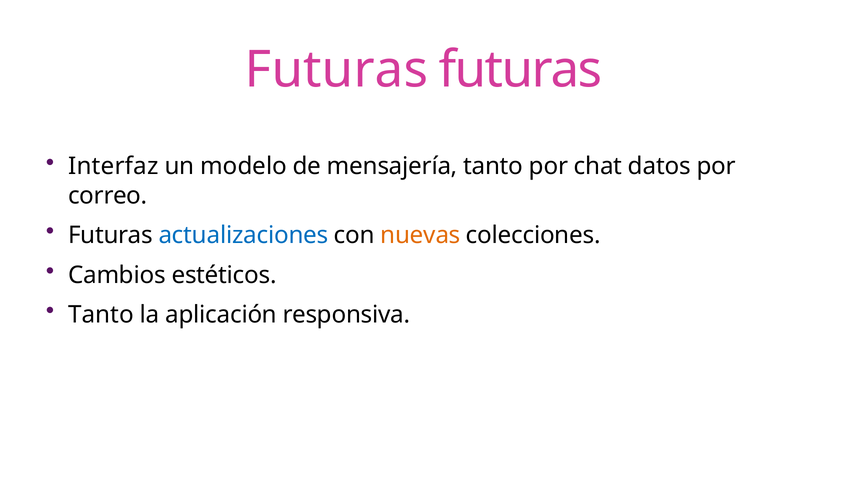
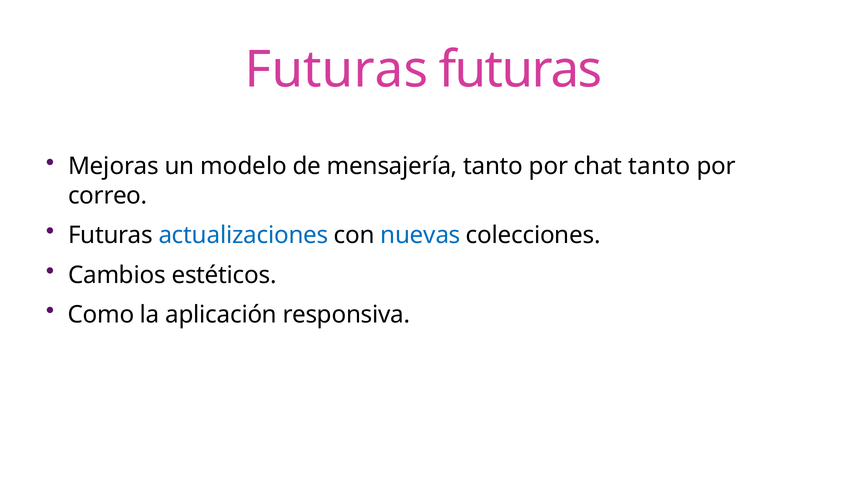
Interfaz: Interfaz -> Mejoras (114, 166)
chat datos: datos -> tanto (659, 166)
nuevas colour: orange -> blue (420, 235)
Tanto: Tanto -> Como (101, 314)
